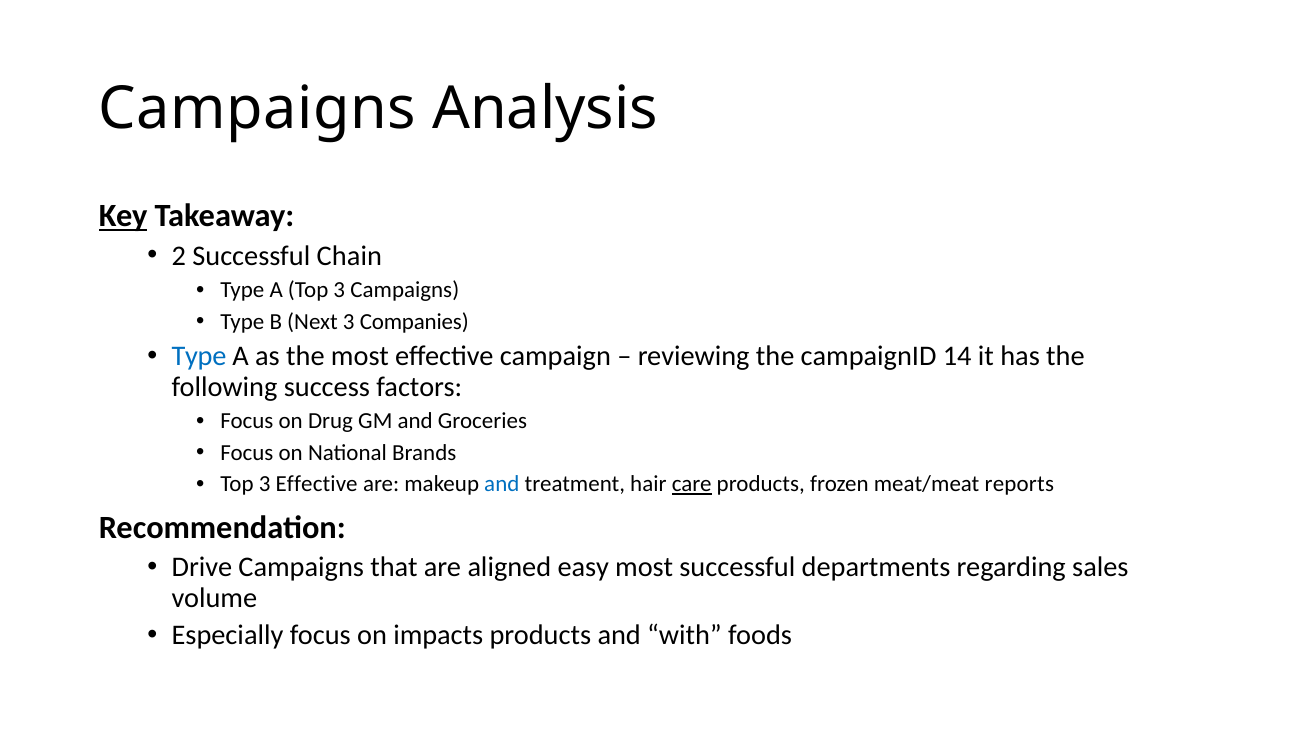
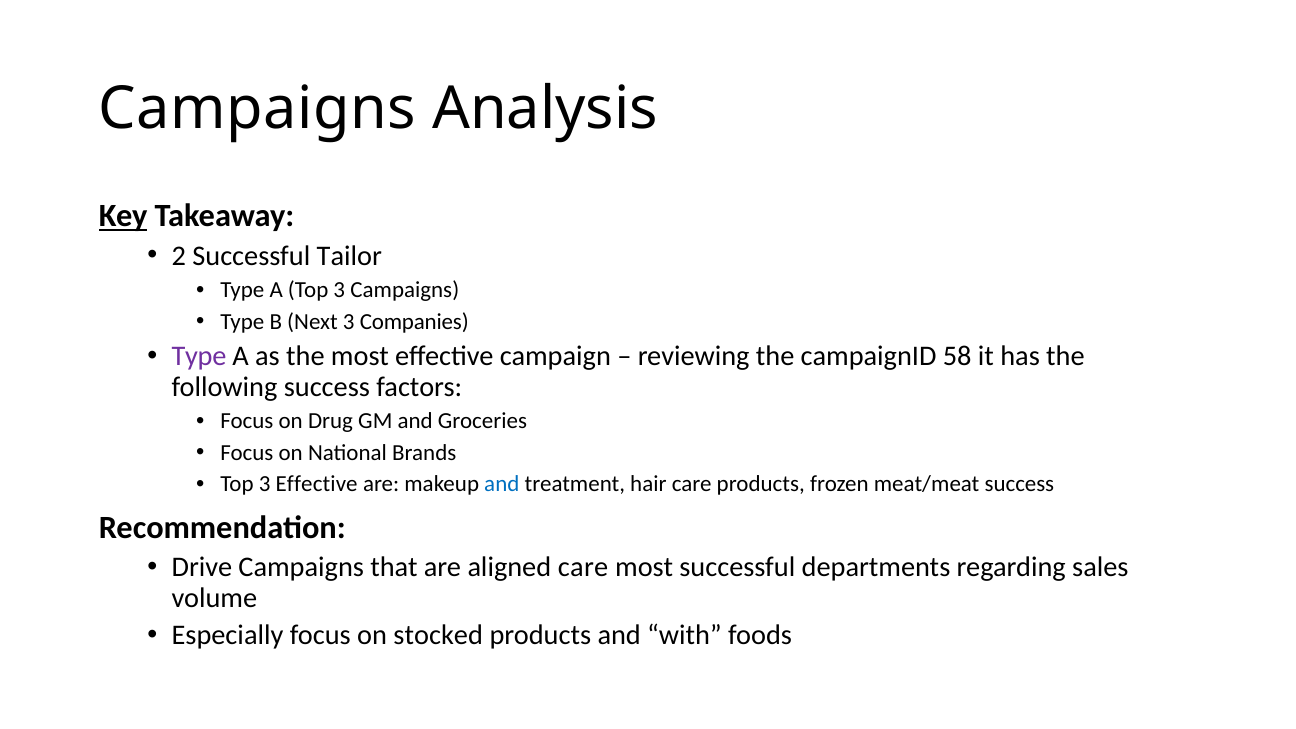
Chain: Chain -> Tailor (349, 256)
Type colour: blue -> purple (199, 356)
14: 14 -> 58 (957, 356)
care underline: present -> none (692, 484)
meat/meat reports: reports -> success (1019, 484)
aligned easy: easy -> care (583, 567)
impacts: impacts -> stocked (438, 635)
